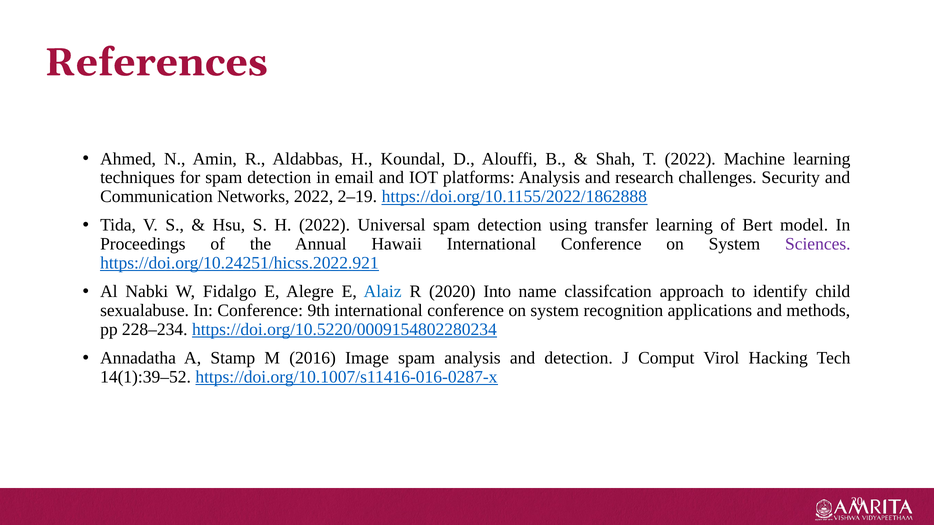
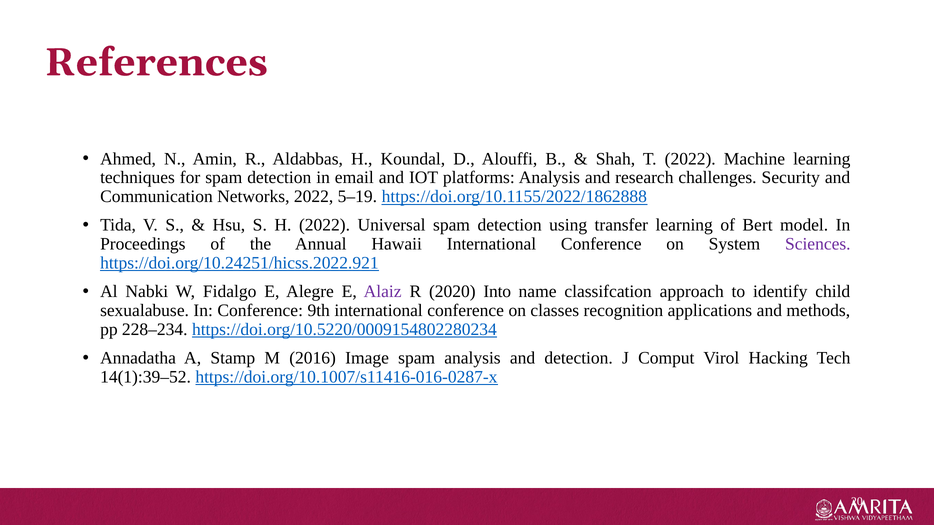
2–19: 2–19 -> 5–19 (357, 197)
Alaiz colour: blue -> purple (383, 292)
system: system -> classes (555, 311)
